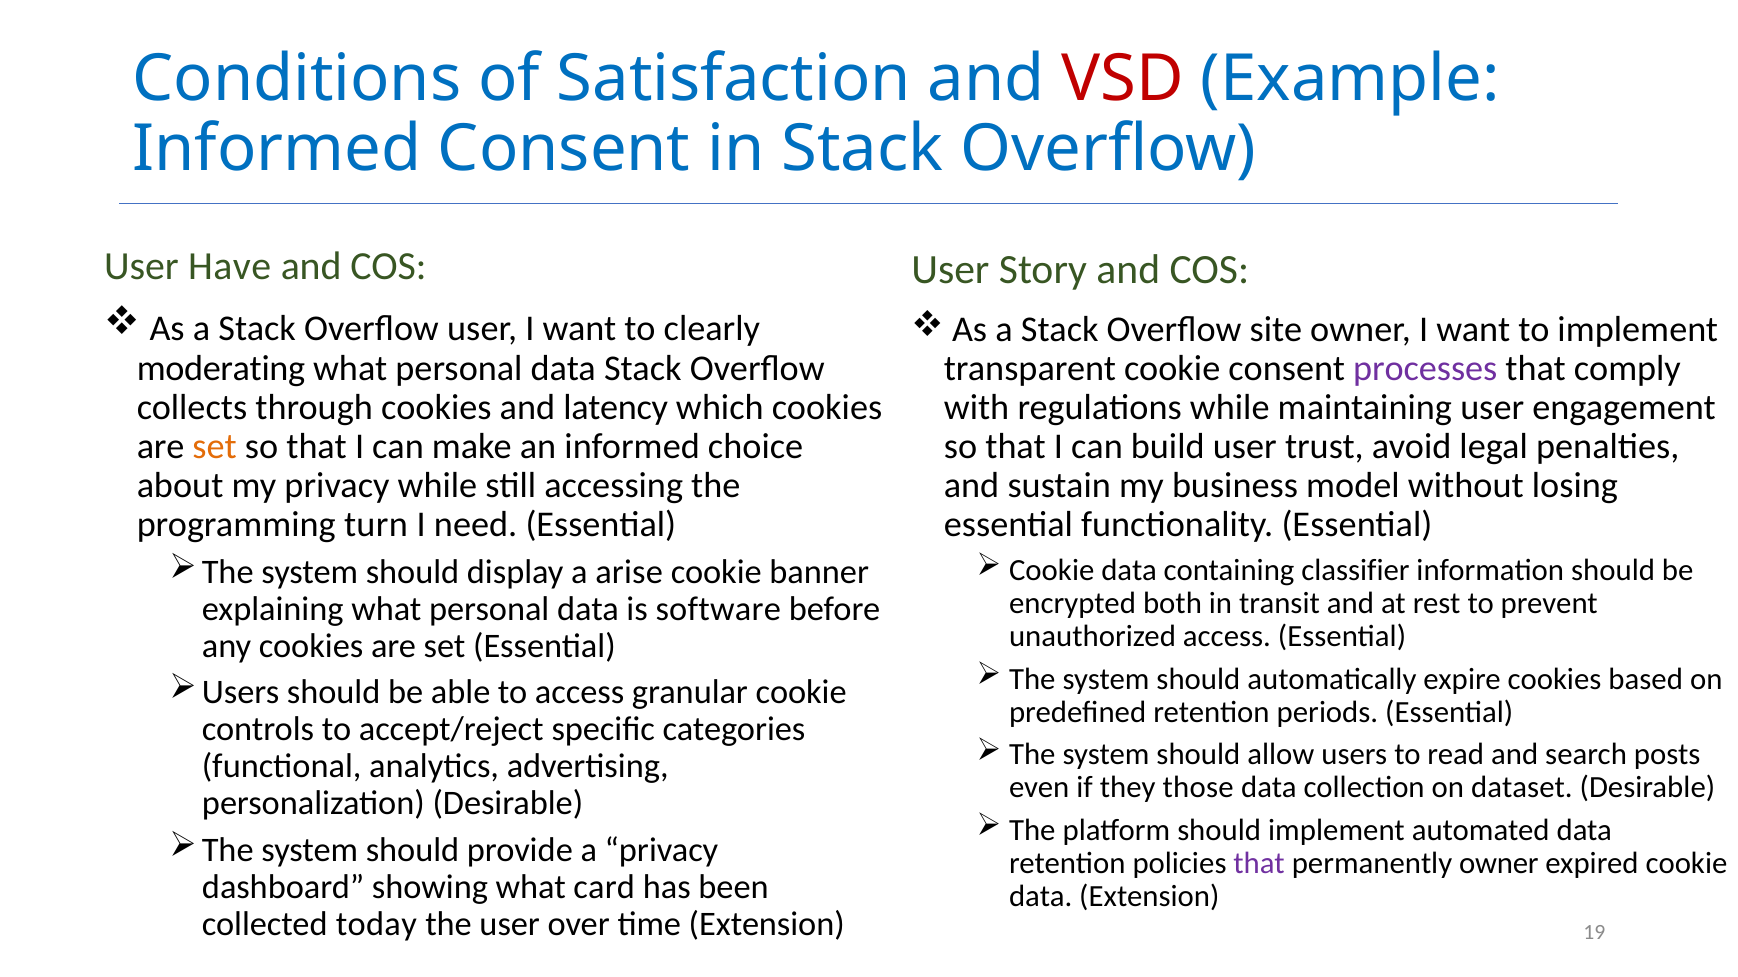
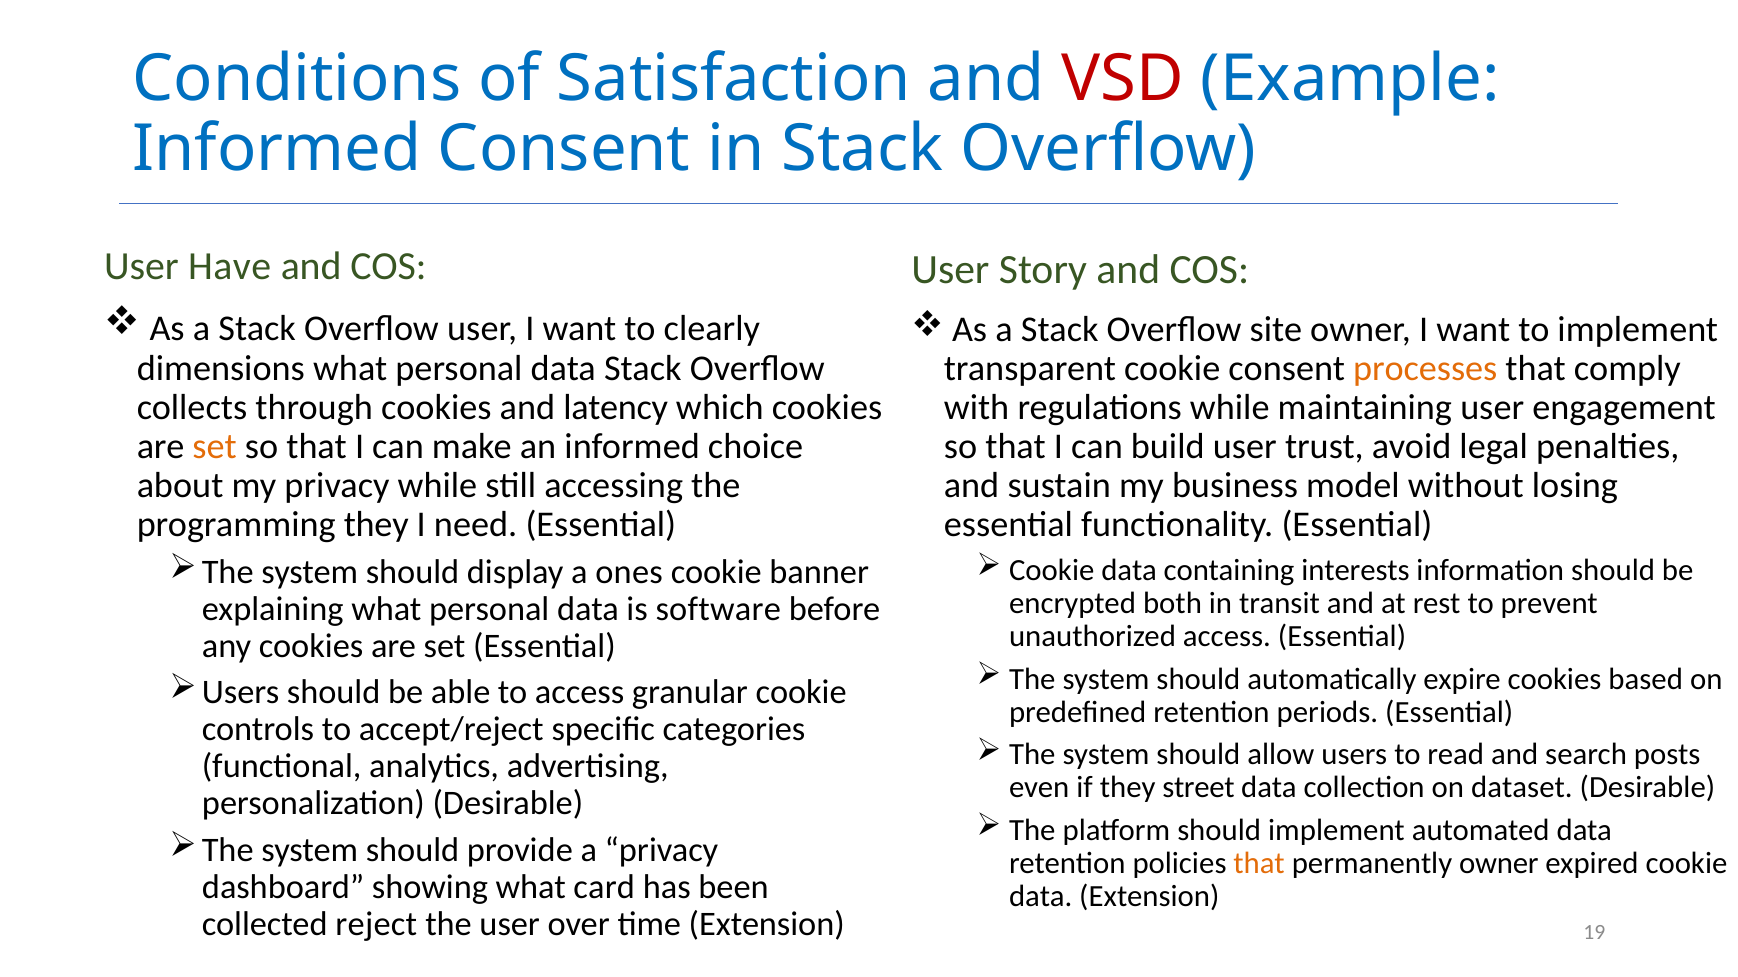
moderating: moderating -> dimensions (221, 369)
processes colour: purple -> orange (1425, 369)
programming turn: turn -> they (376, 525)
arise: arise -> ones (629, 572)
classifier: classifier -> interests (1356, 571)
those: those -> street (1198, 788)
that colour: purple -> orange (1259, 864)
today: today -> reject (376, 925)
